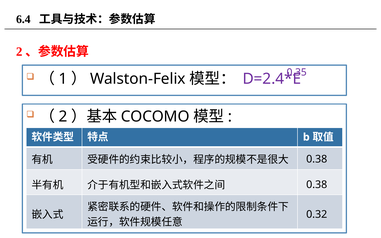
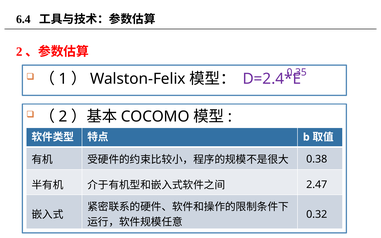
0.38: 0.38 -> 2.47 (317, 185)
